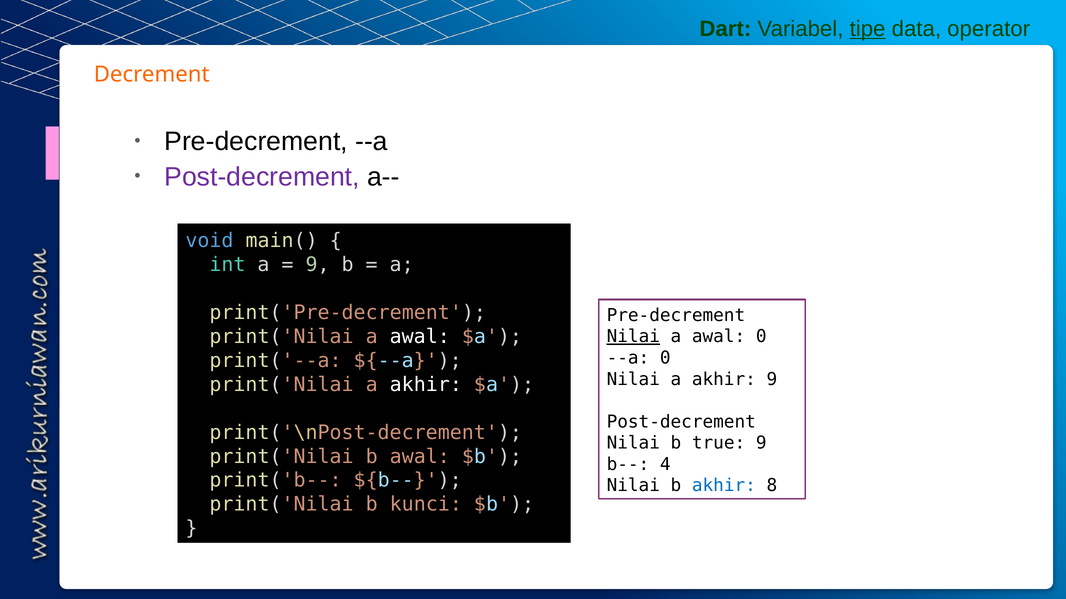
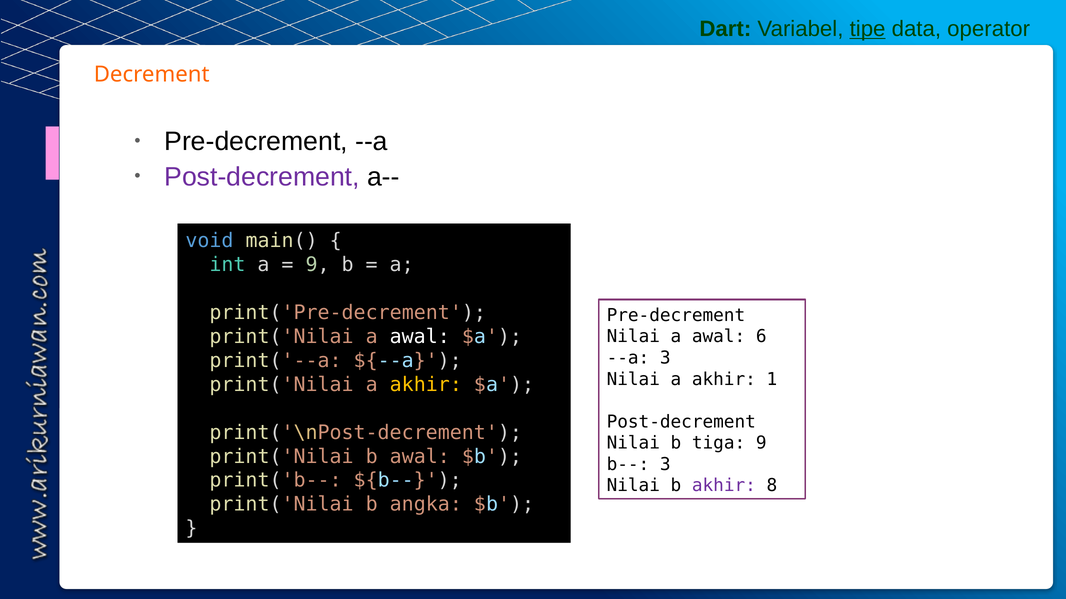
Nilai underline: present -> none (633, 337)
awal 0: 0 -> 6 (761, 337)
--a 0: 0 -> 3 (665, 358)
akhir 9: 9 -> 1 (772, 380)
akhir colour: white -> yellow (426, 385)
true: true -> tiga (719, 443)
b-- 4: 4 -> 3 (665, 465)
akhir colour: blue -> purple (724, 486)
kunci: kunci -> angka (426, 505)
